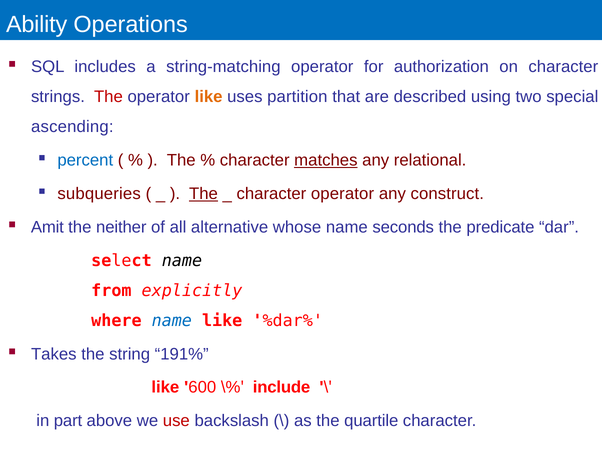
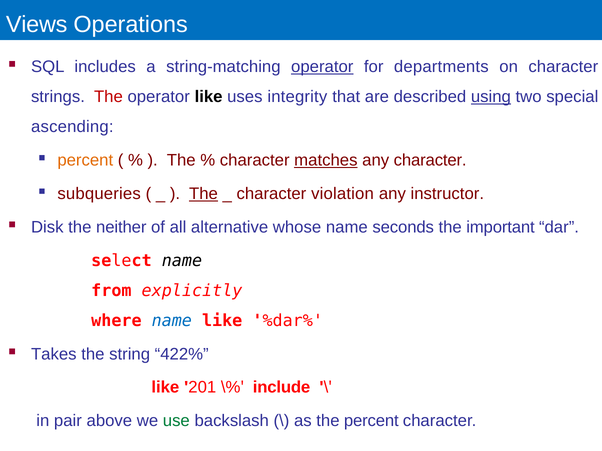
Ability: Ability -> Views (37, 25)
operator underline: none -> present (322, 67)
authorization: authorization -> departments (441, 67)
like colour: orange -> black (209, 97)
partition: partition -> integrity (297, 97)
using underline: none -> present (491, 97)
percent colour: blue -> orange (85, 160)
any relational: relational -> character (430, 160)
character operator: operator -> violation (342, 194)
construct: construct -> instructor (447, 194)
Amit: Amit -> Disk (47, 227)
predicate: predicate -> important (500, 227)
191%: 191% -> 422% (182, 354)
600: 600 -> 201 (202, 388)
part: part -> pair (68, 421)
use colour: red -> green (176, 421)
the quartile: quartile -> percent (371, 421)
